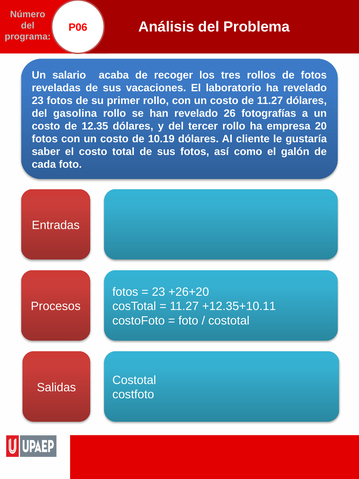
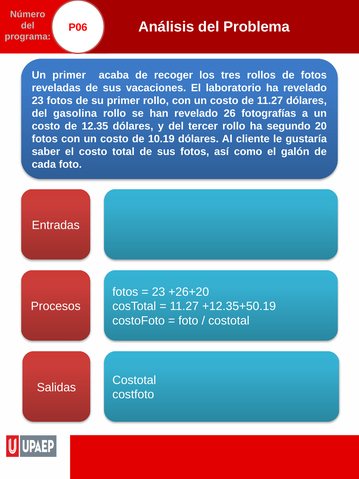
Un salario: salario -> primer (69, 75)
empresa: empresa -> segundo (289, 126)
+12.35+10.11: +12.35+10.11 -> +12.35+50.19 (239, 306)
